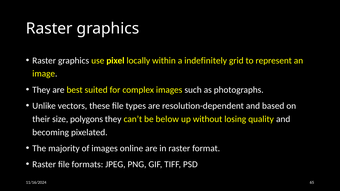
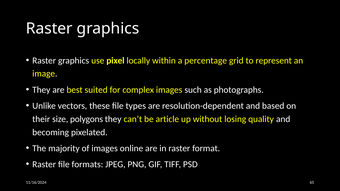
indefinitely: indefinitely -> percentage (206, 61)
below: below -> article (167, 119)
